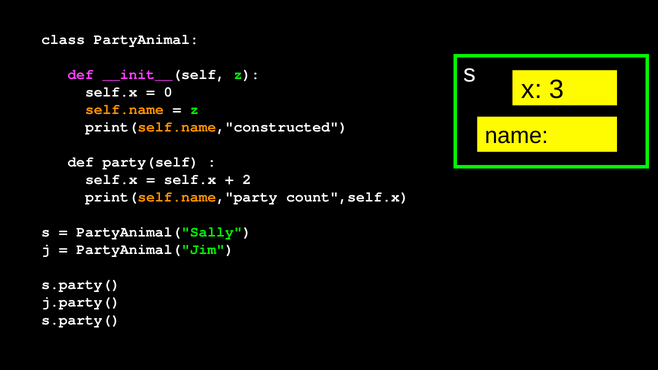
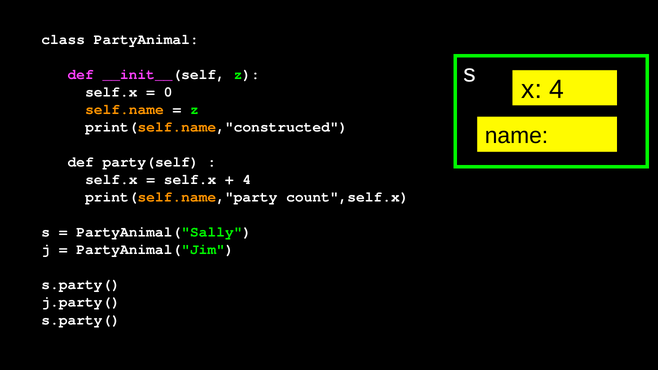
x 3: 3 -> 4 (557, 90)
2: 2 -> 4 (247, 180)
